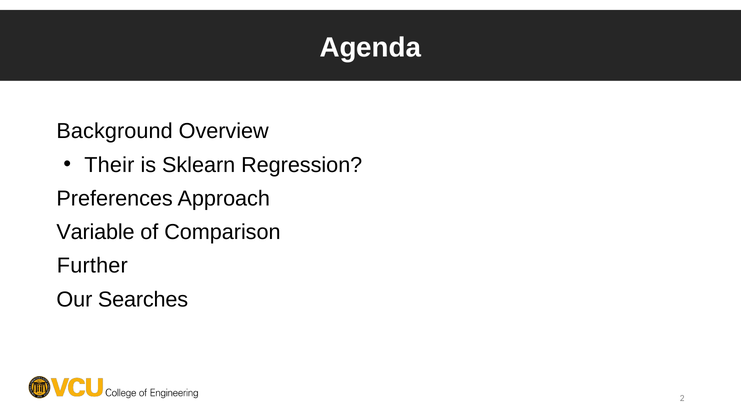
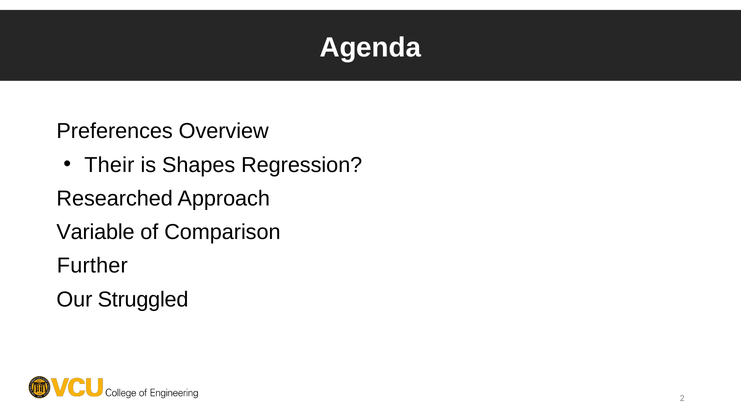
Background: Background -> Preferences (115, 131)
Sklearn: Sklearn -> Shapes (199, 165)
Preferences: Preferences -> Researched (115, 198)
Searches: Searches -> Struggled (143, 299)
